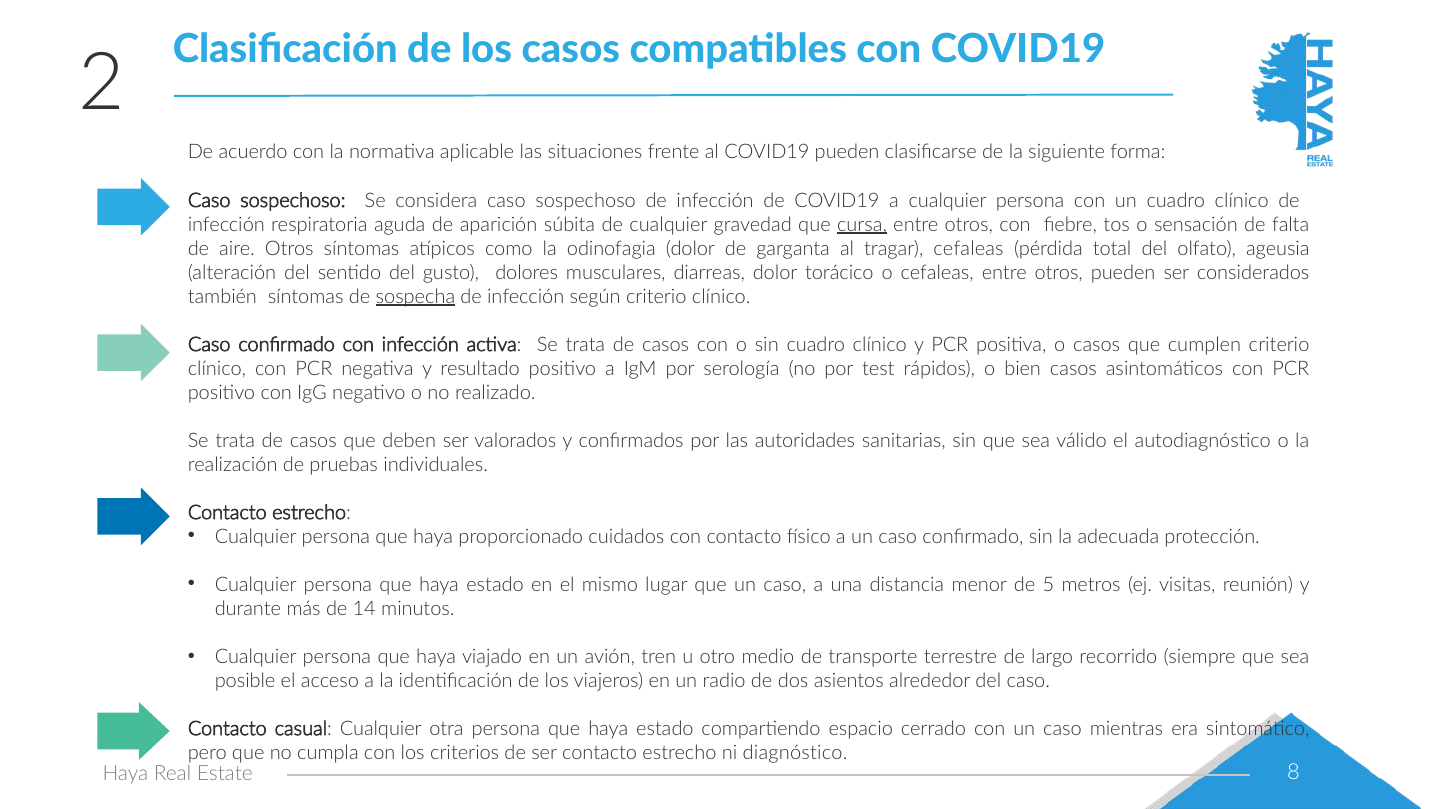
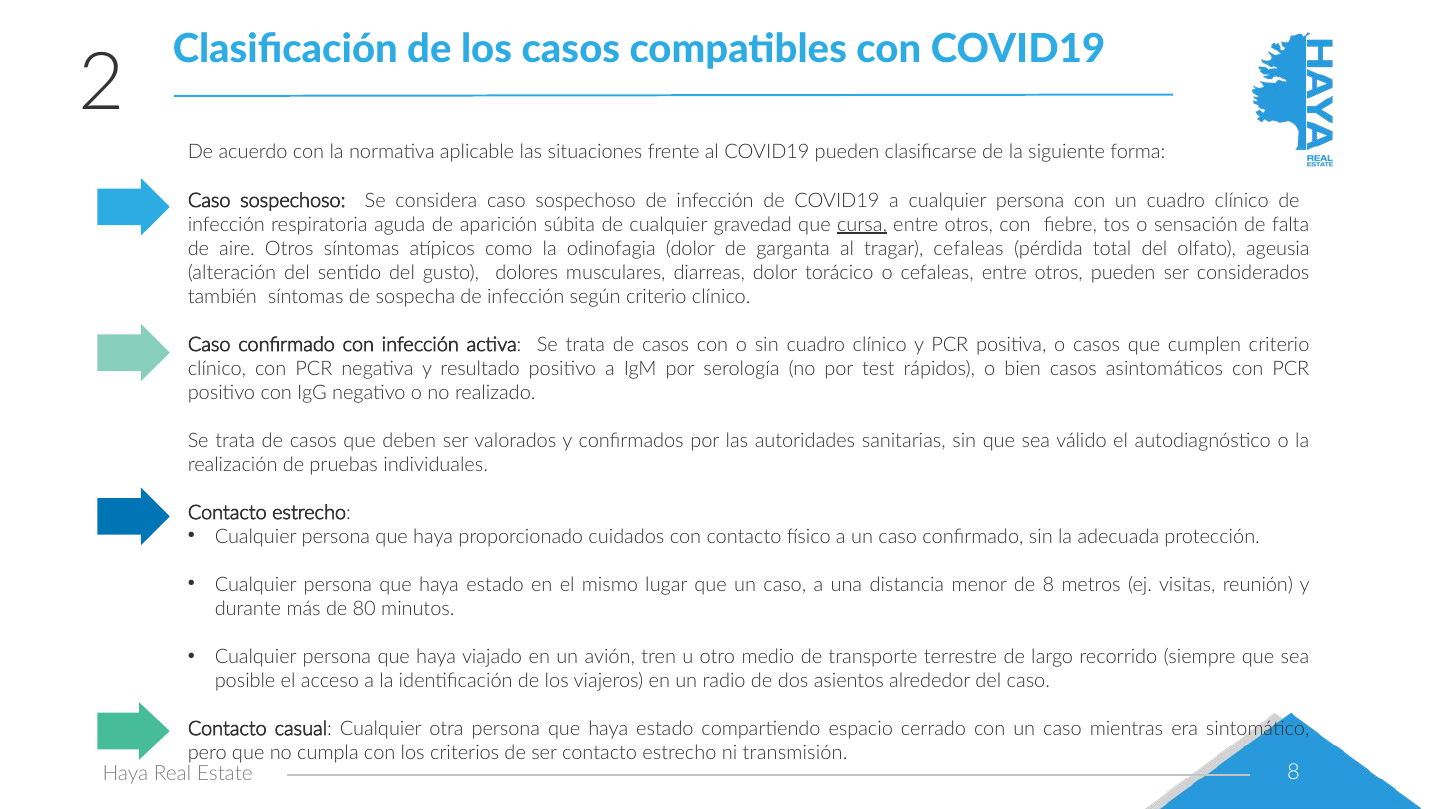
sospecha underline: present -> none (415, 297)
de 5: 5 -> 8 (1048, 585)
14: 14 -> 80 (364, 609)
diagnóstico: diagnóstico -> transmisión (795, 753)
